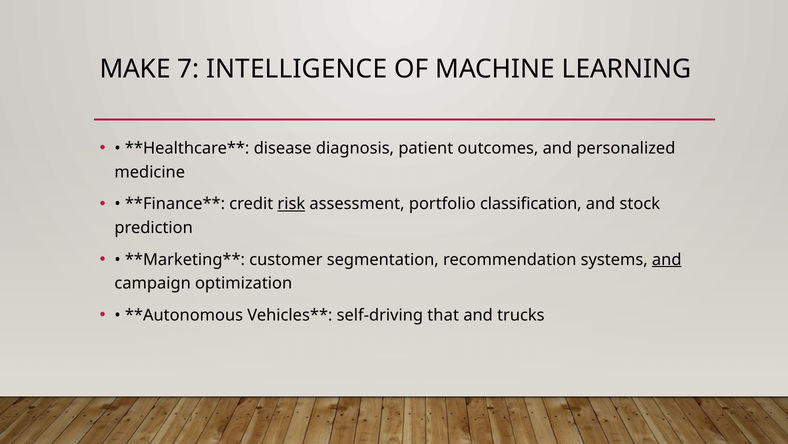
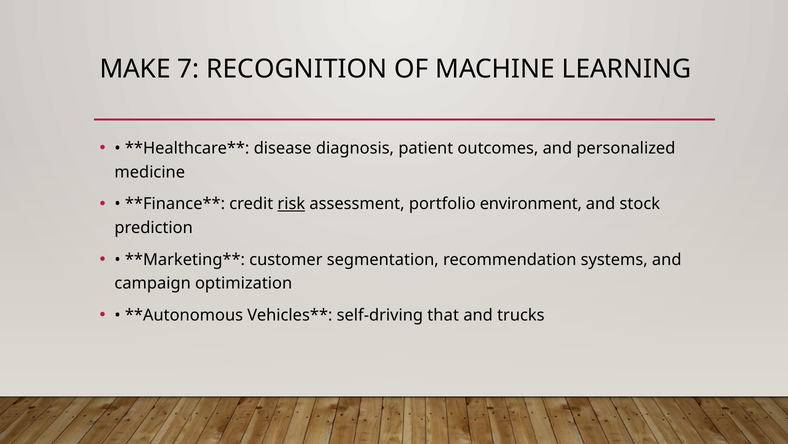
INTELLIGENCE: INTELLIGENCE -> RECOGNITION (297, 69)
classification: classification -> environment (531, 204)
and underline: present -> none (667, 259)
